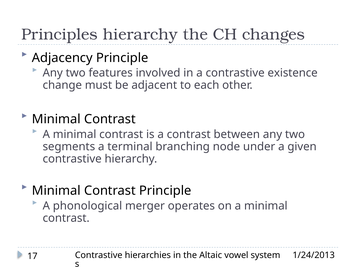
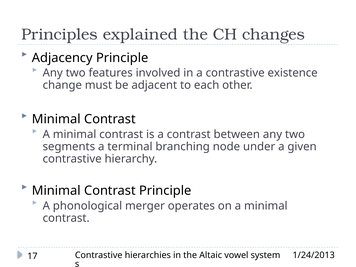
Principles hierarchy: hierarchy -> explained (140, 34)
